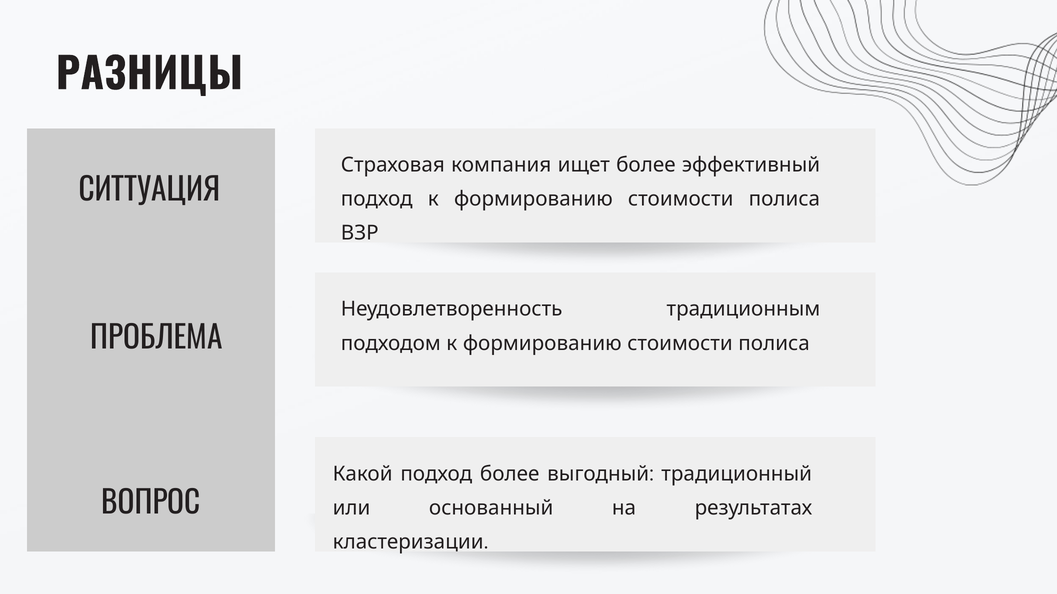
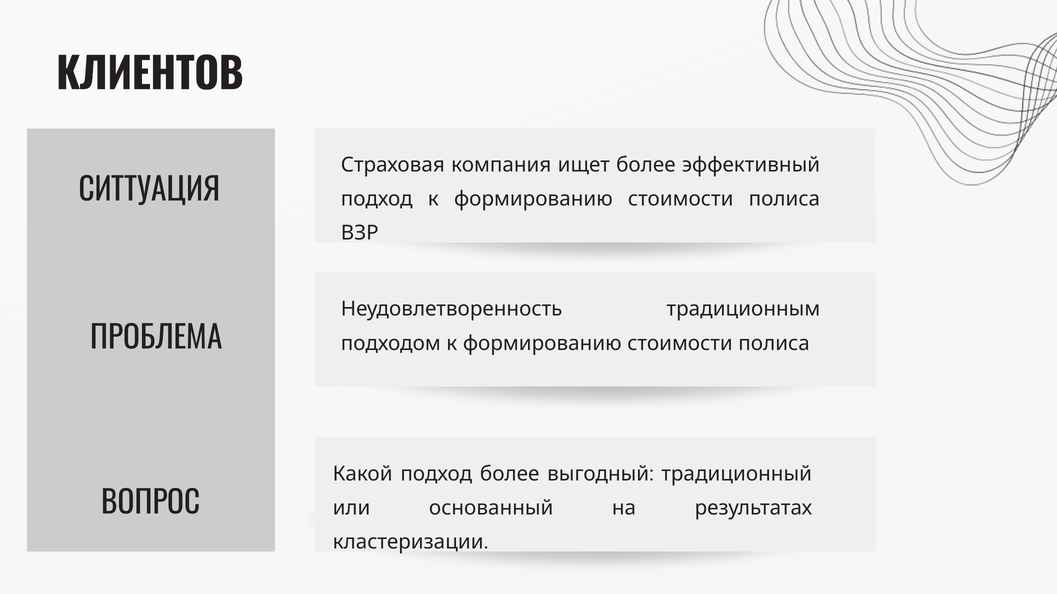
РАЗНИЦЫ: РАЗНИЦЫ -> КЛИЕНТОВ (150, 75)
